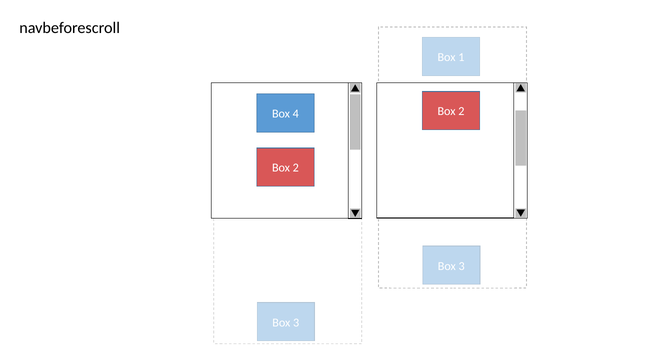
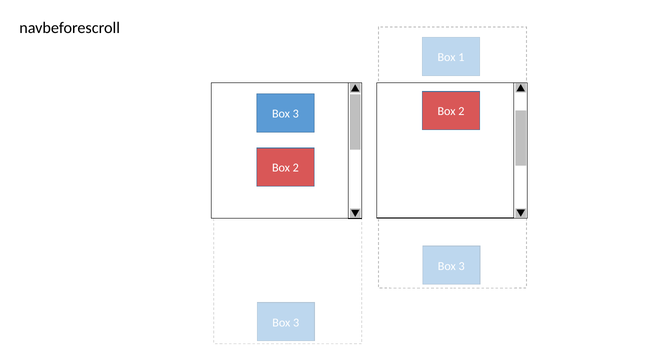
4: 4 -> 3 (296, 114)
